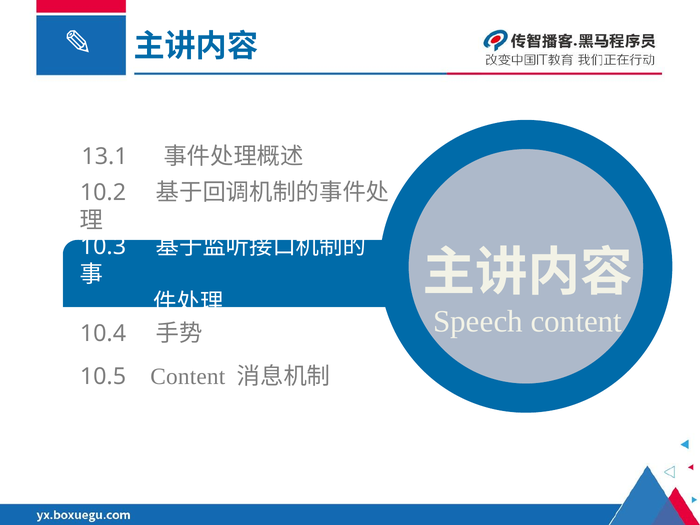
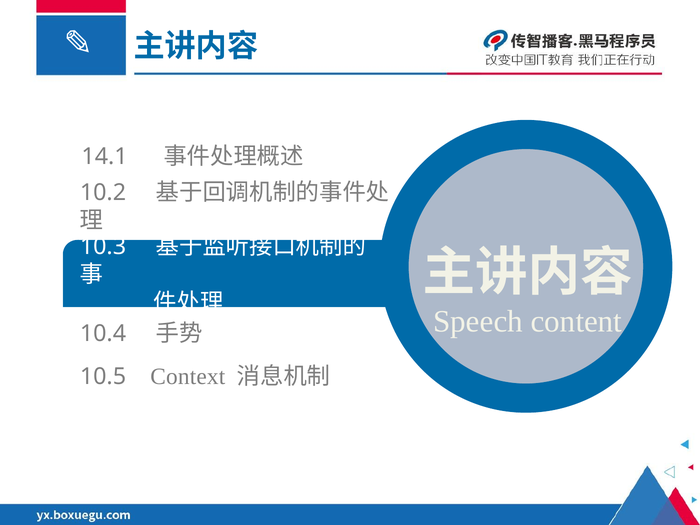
13.1: 13.1 -> 14.1 (105, 157)
10.5 Content: Content -> Context (188, 377)
